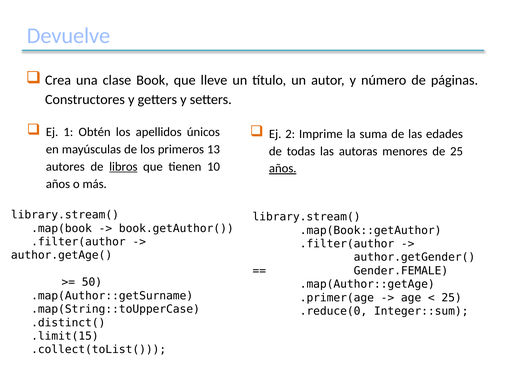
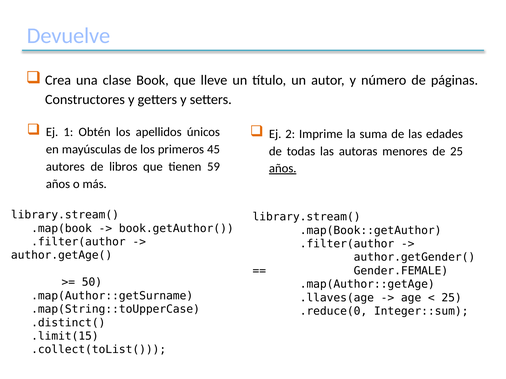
13: 13 -> 45 (214, 150)
libros underline: present -> none (123, 167)
10: 10 -> 59 (214, 167)
.primer(age: .primer(age -> .llaves(age (337, 298)
